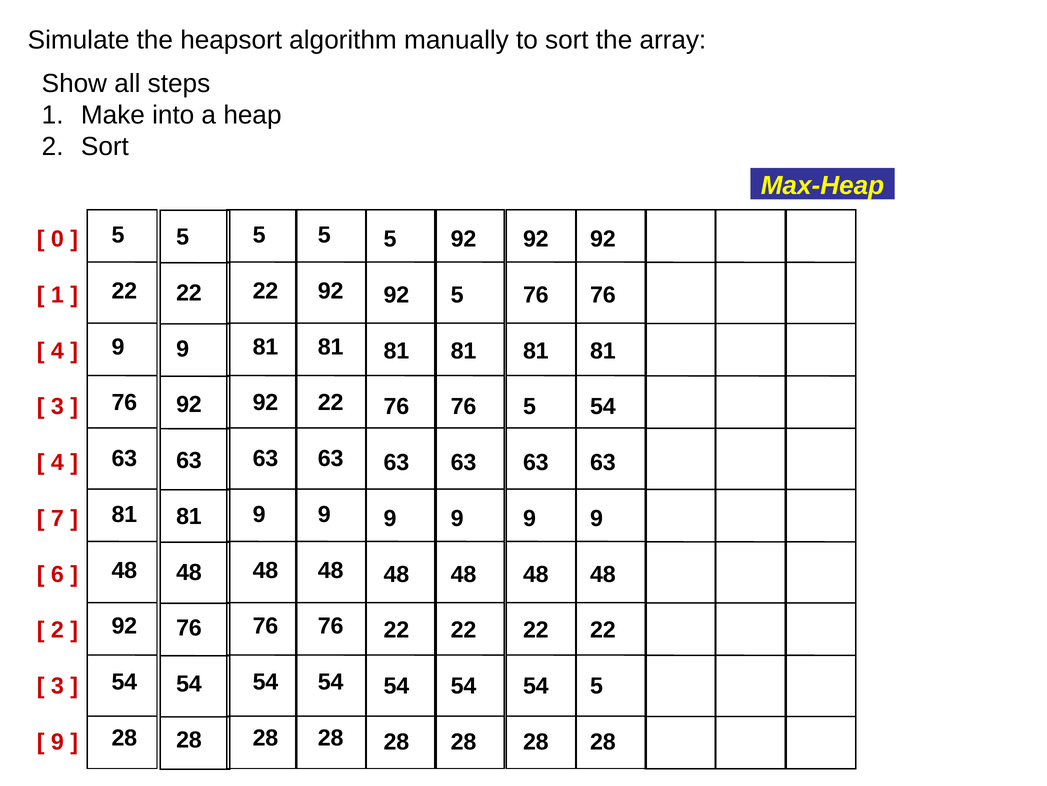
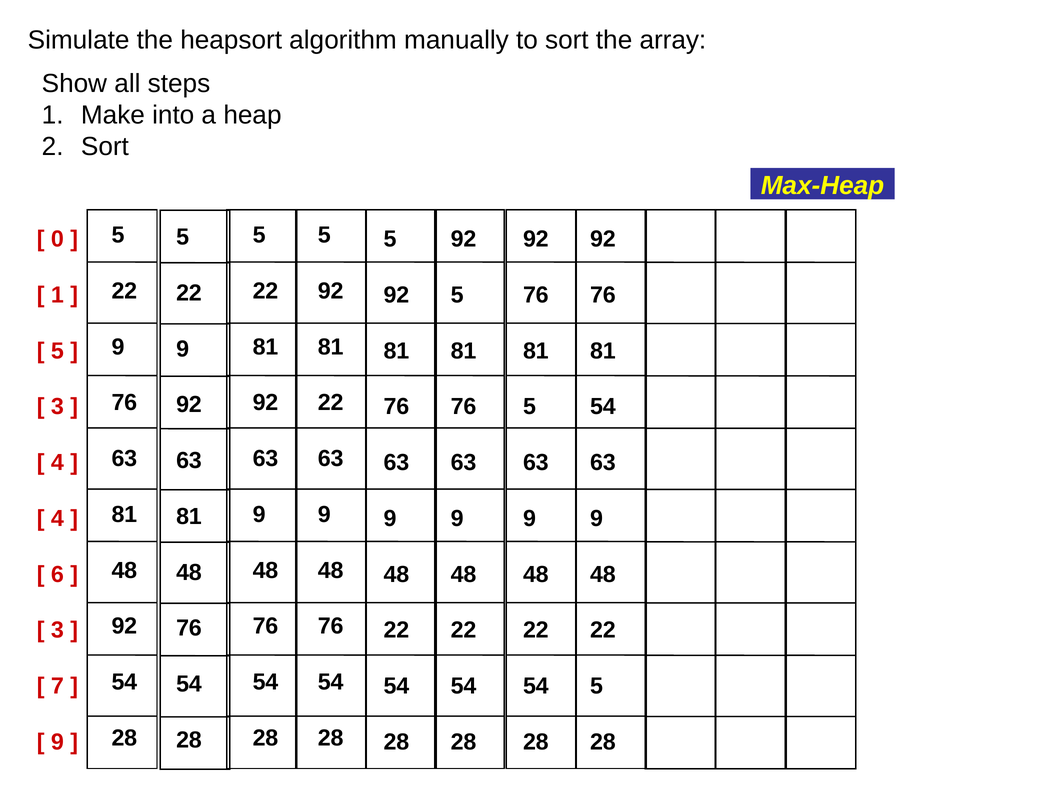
4: 4 -> 5 (57, 351)
7: 7 -> 4 (57, 518)
2: 2 -> 3 (57, 630)
3: 3 -> 7 (57, 685)
